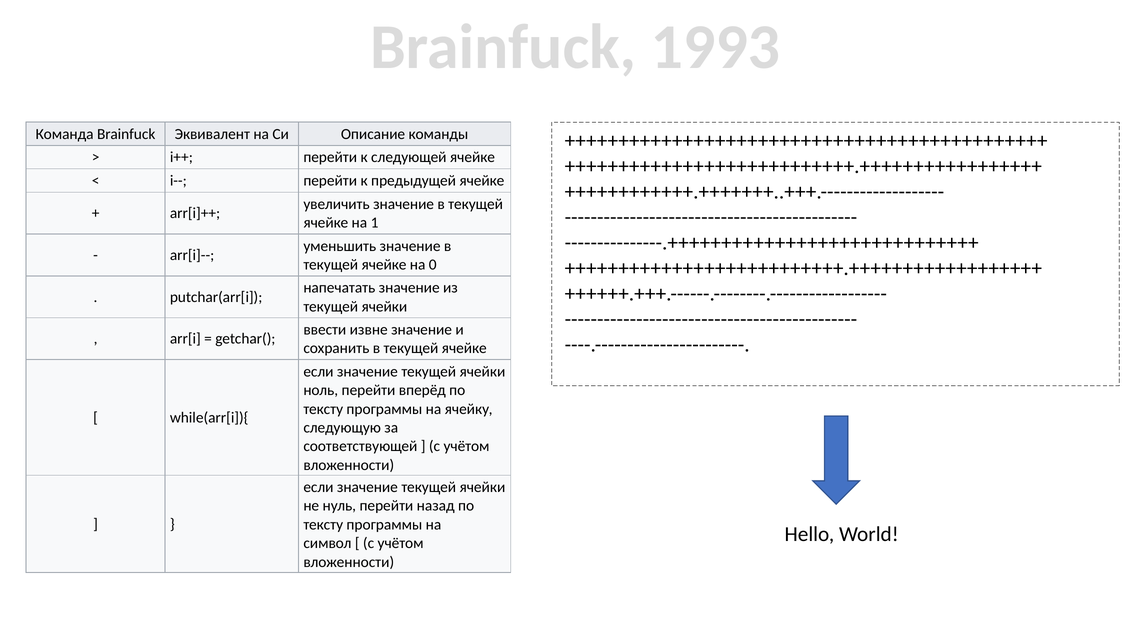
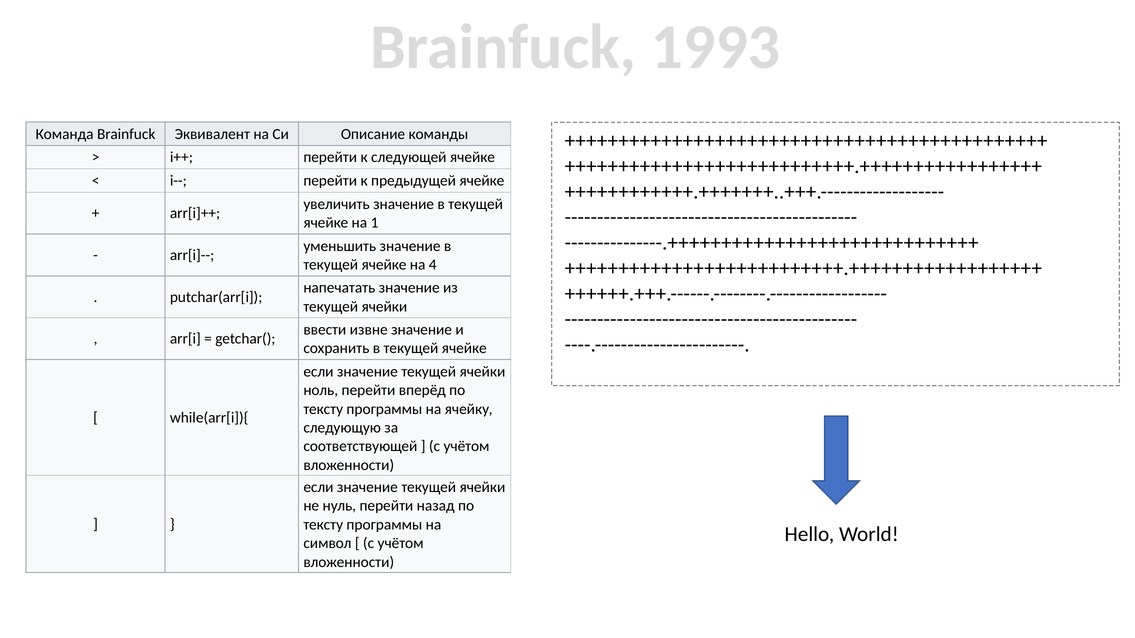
0: 0 -> 4 (433, 265)
